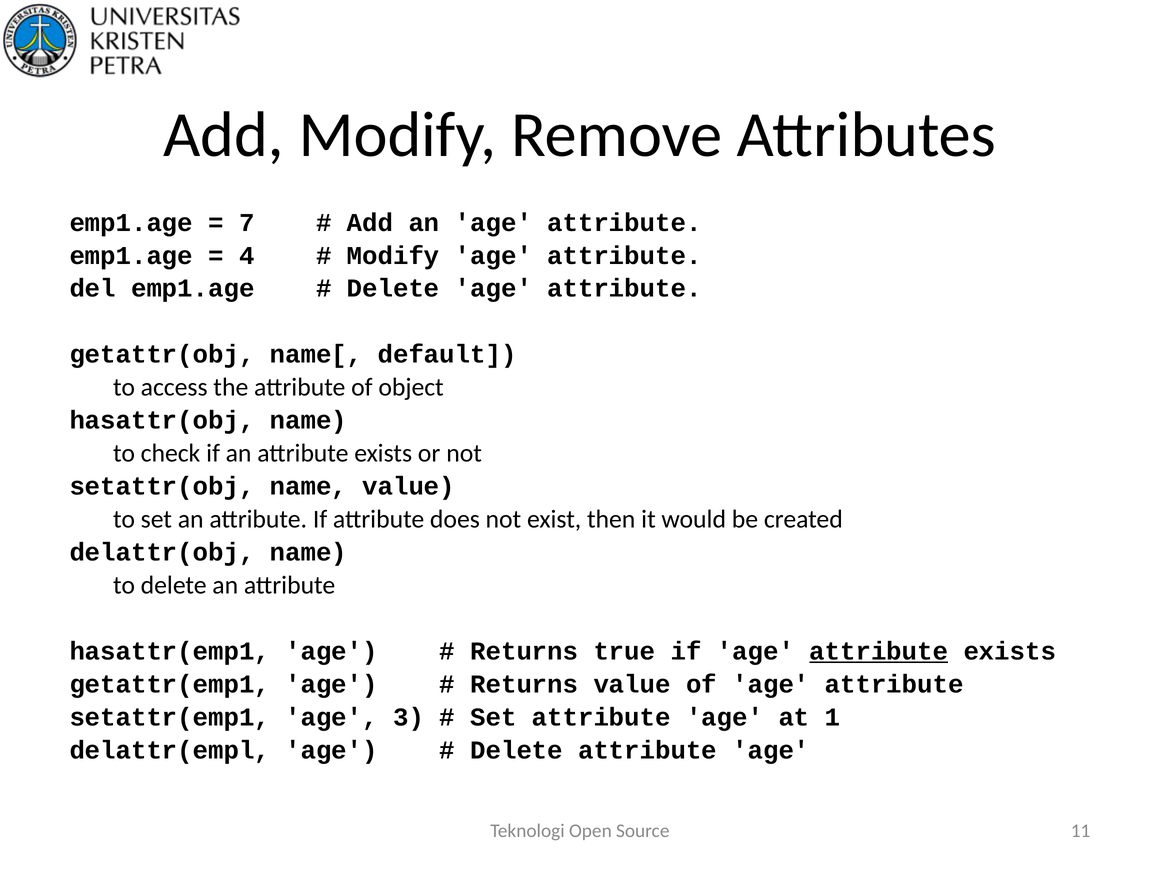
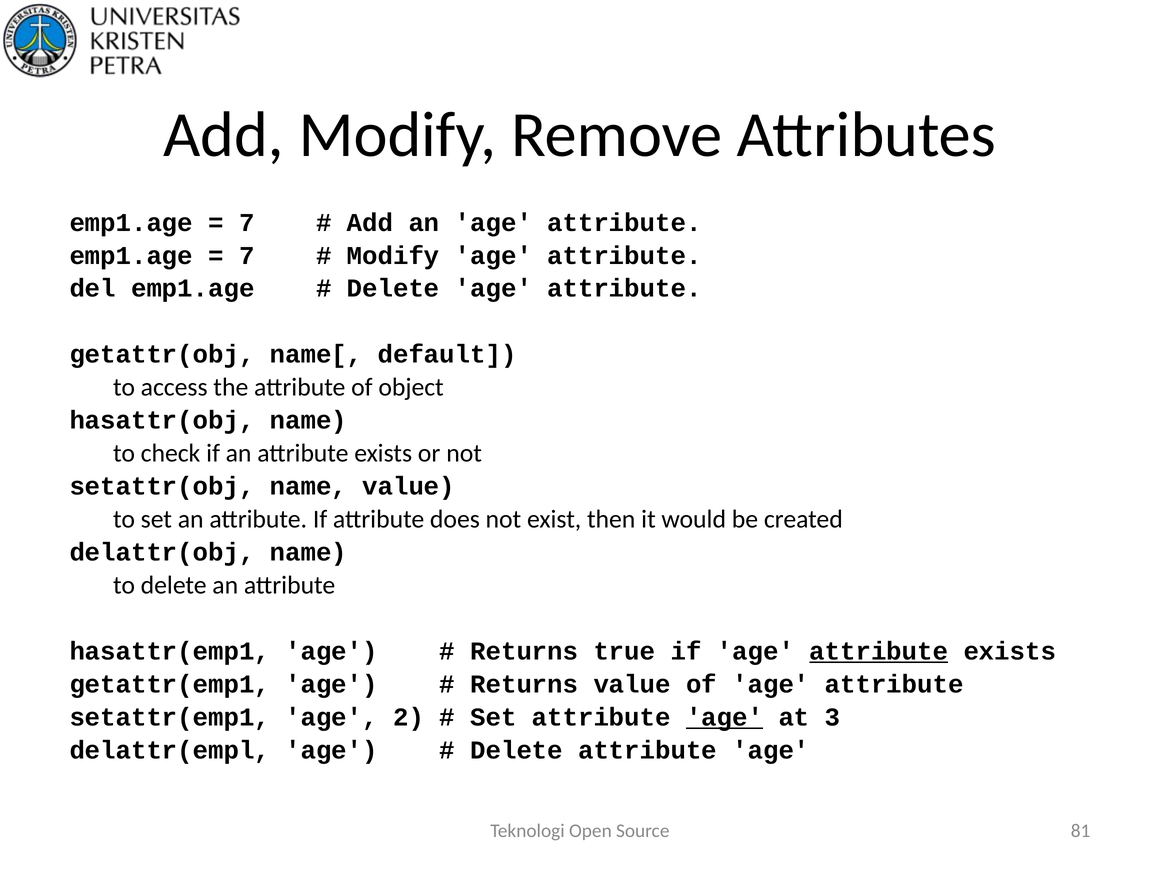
4: 4 -> 7 (247, 256)
3: 3 -> 2 (409, 717)
age underline: none -> present (725, 717)
1: 1 -> 3 (832, 717)
11: 11 -> 81 (1081, 831)
